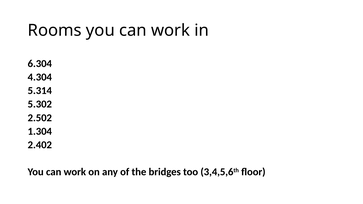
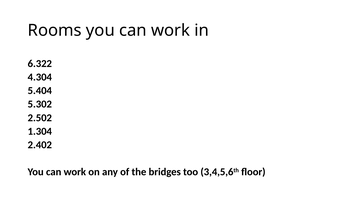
6.304: 6.304 -> 6.322 (40, 64)
5.314: 5.314 -> 5.404 (40, 91)
